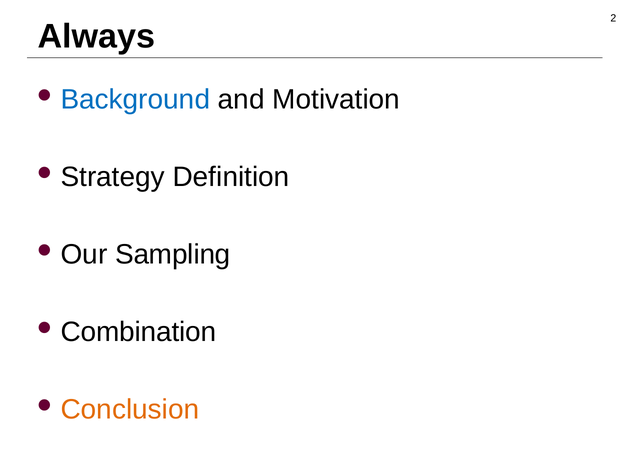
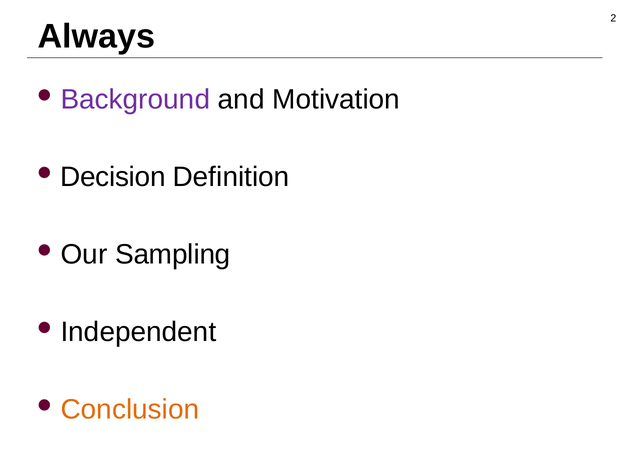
Background colour: blue -> purple (135, 99)
Strategy: Strategy -> Decision (113, 177)
Combination: Combination -> Independent (138, 332)
